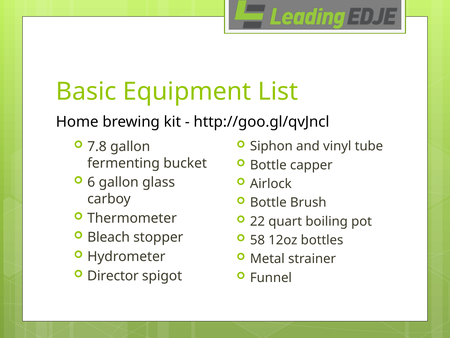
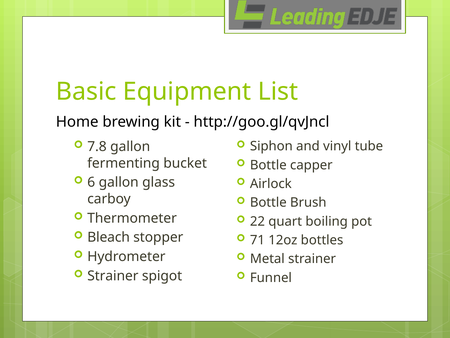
58: 58 -> 71 (257, 240)
Director: Director -> Strainer (113, 276)
